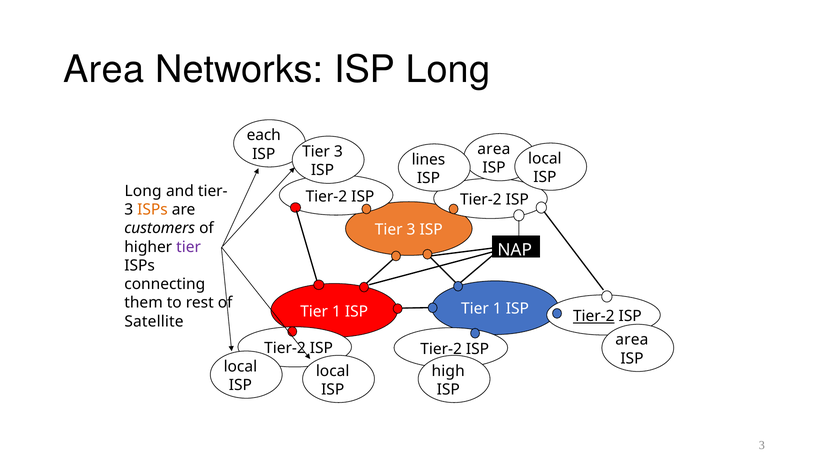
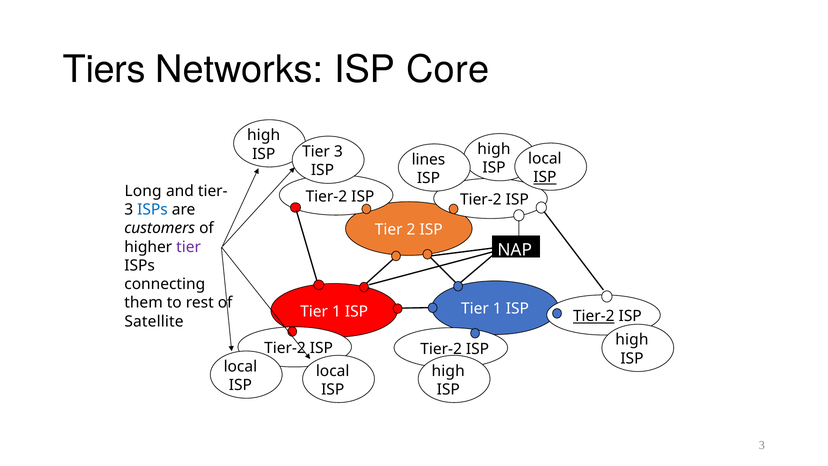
Area: Area -> Tiers (104, 70)
Networks ISP Long: Long -> Core (448, 70)
each: each -> high (264, 135)
area: area -> high (494, 149)
ISP underline: none -> present (545, 177)
ISPs colour: orange -> blue (152, 210)
3: 3 -> 2 (411, 229)
area: area -> high (632, 340)
